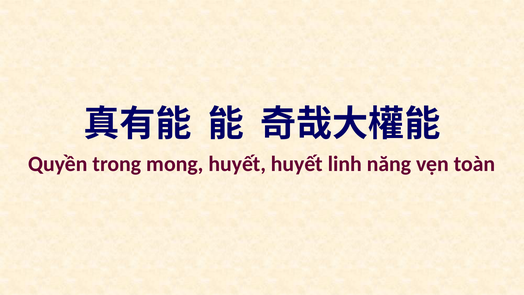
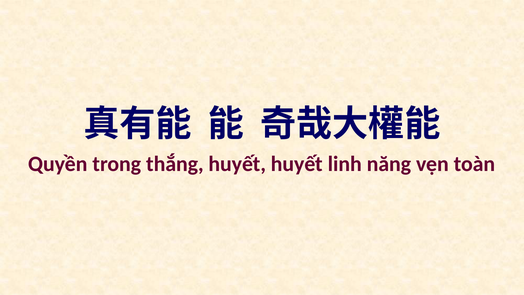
mong: mong -> thắng (175, 164)
